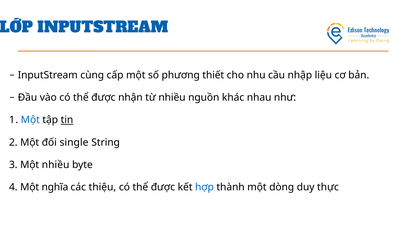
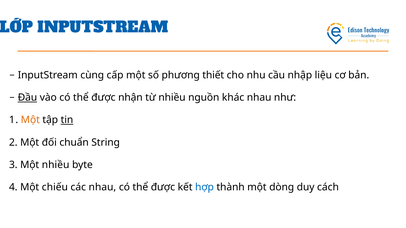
Đầu underline: none -> present (27, 98)
Một colour: blue -> orange (30, 120)
single: single -> chuẩn (74, 143)
nghĩa: nghĩa -> chiếu (55, 187)
các thiệu: thiệu -> nhau (102, 187)
thực: thực -> cách (328, 187)
